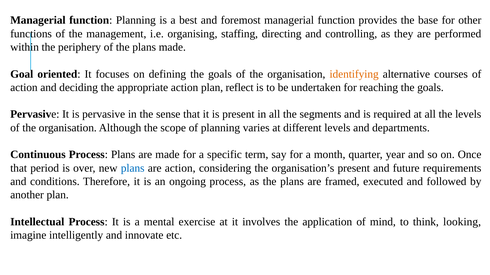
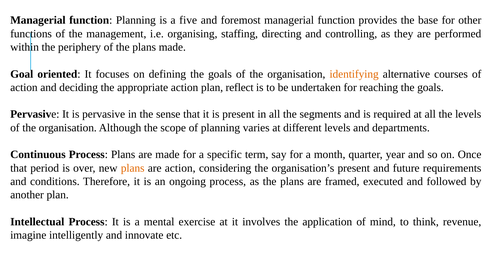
best: best -> five (188, 20)
plans colour: blue -> orange (133, 168)
looking: looking -> revenue (462, 222)
